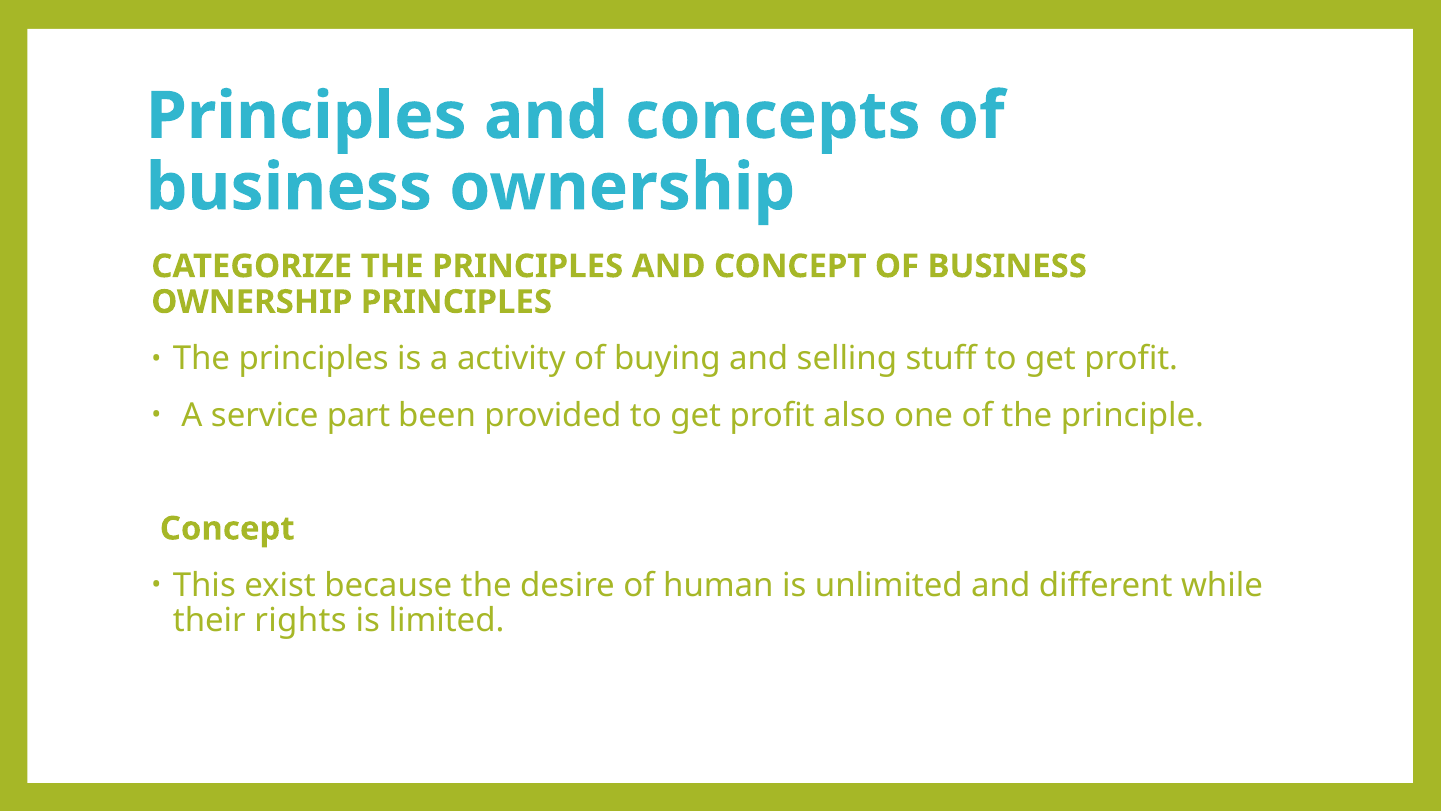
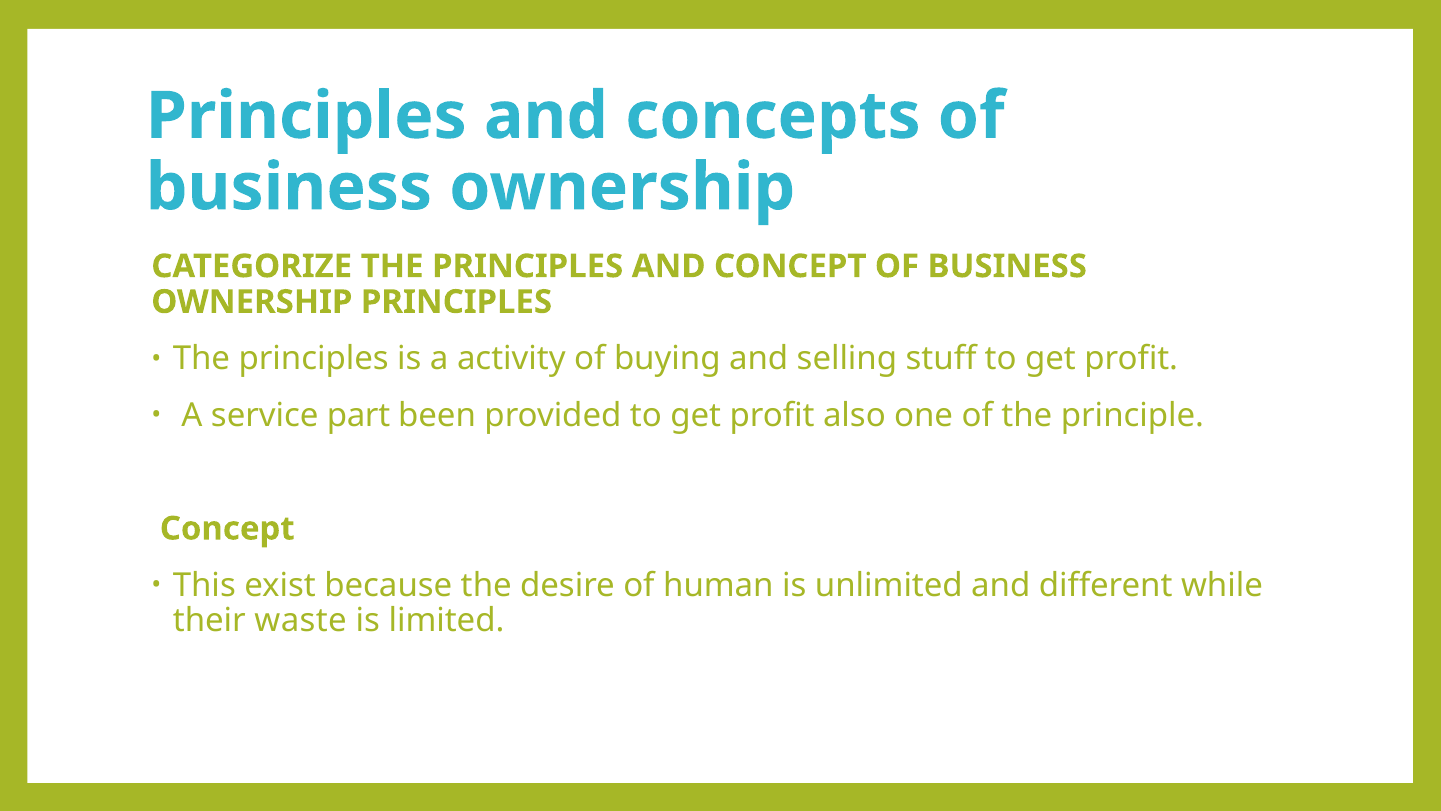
rights: rights -> waste (301, 621)
